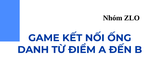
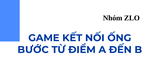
DANH: DANH -> BƯỚC (33, 50)
